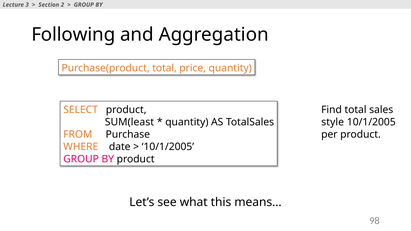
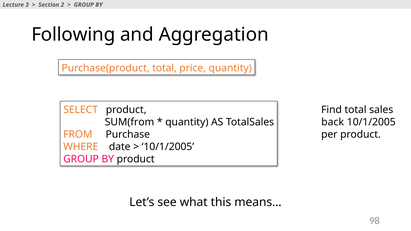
SUM(least: SUM(least -> SUM(from (130, 122)
style: style -> back (333, 122)
